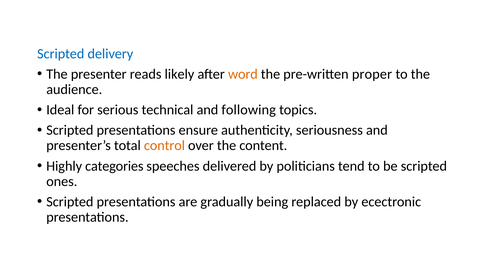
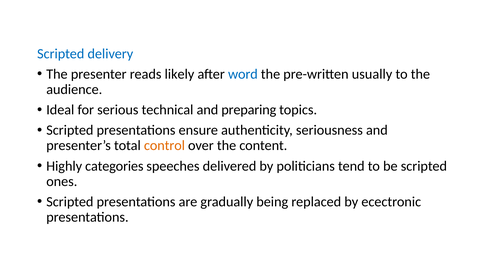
word colour: orange -> blue (243, 74)
proper: proper -> usually (372, 74)
following: following -> preparing (249, 110)
